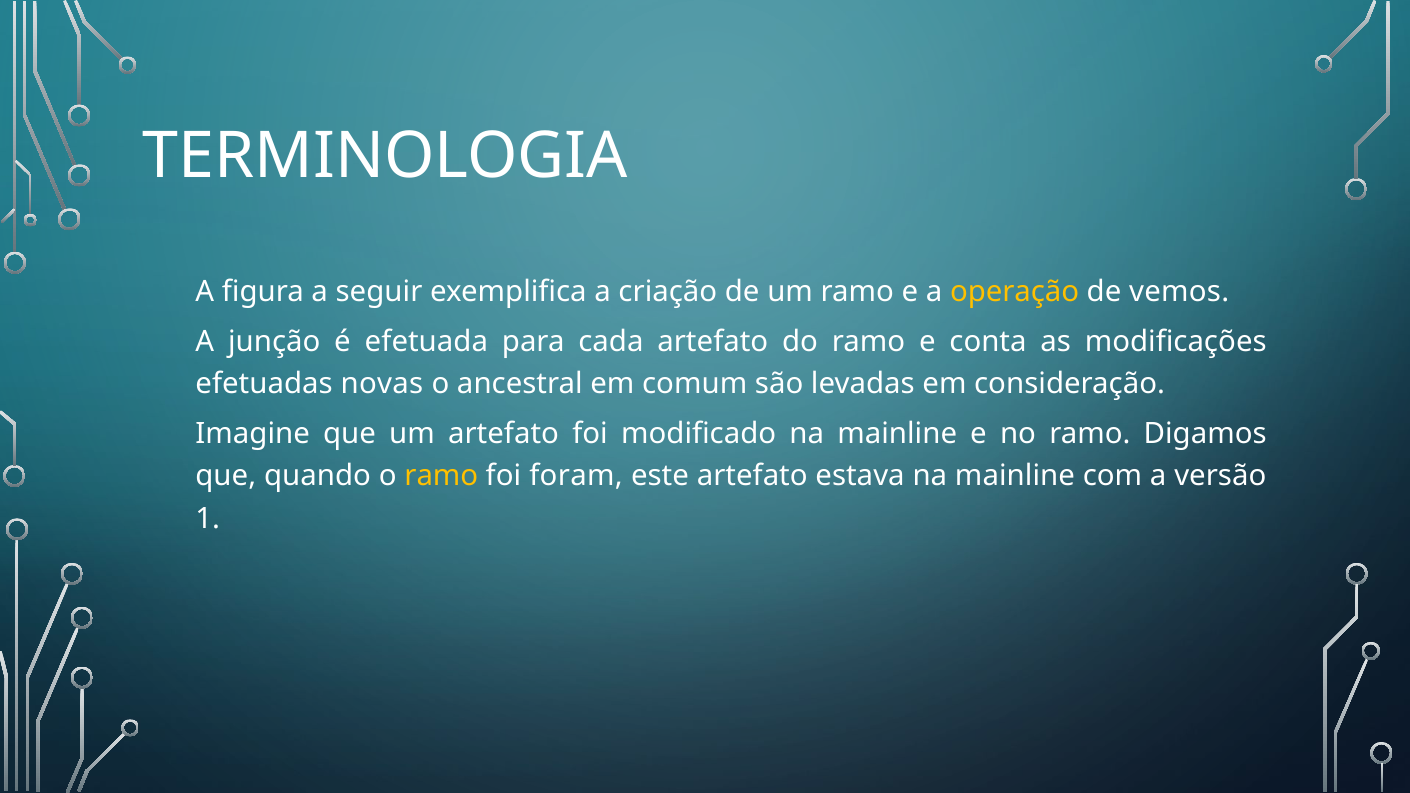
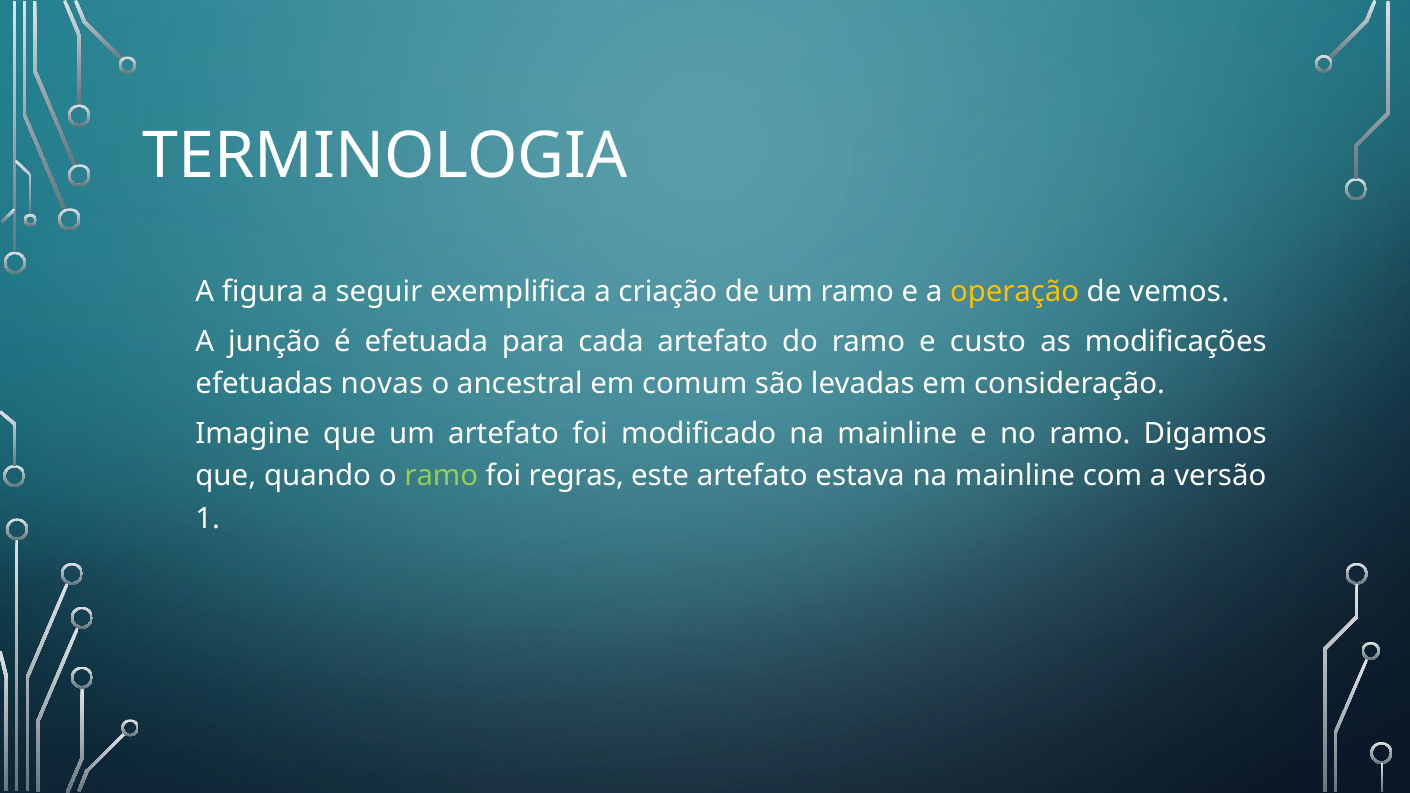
conta: conta -> custo (988, 342)
ramo colour: yellow -> light green (441, 476)
foram: foram -> regras (576, 476)
